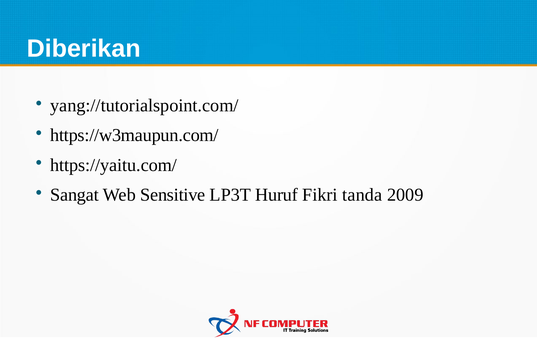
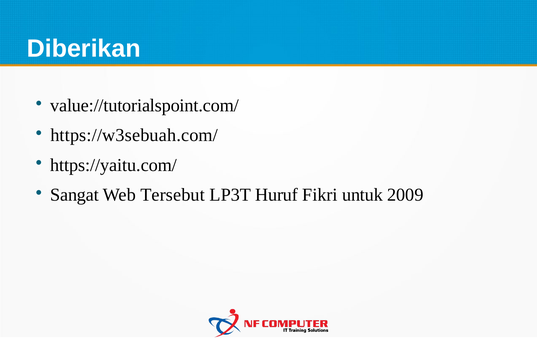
yang://tutorialspoint.com/: yang://tutorialspoint.com/ -> value://tutorialspoint.com/ (144, 106)
https://w3maupun.com/: https://w3maupun.com/ -> https://w3sebuah.com/ (134, 135)
Sensitive: Sensitive -> Tersebut (173, 195)
tanda: tanda -> untuk (362, 195)
